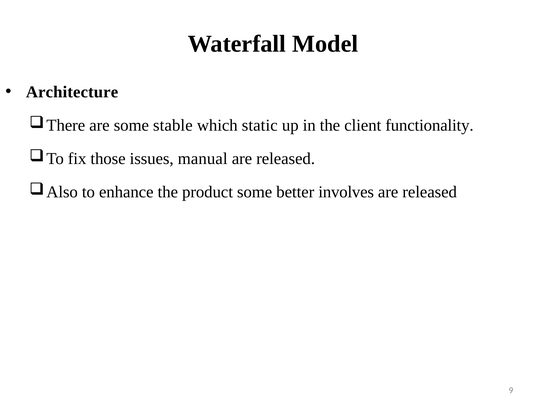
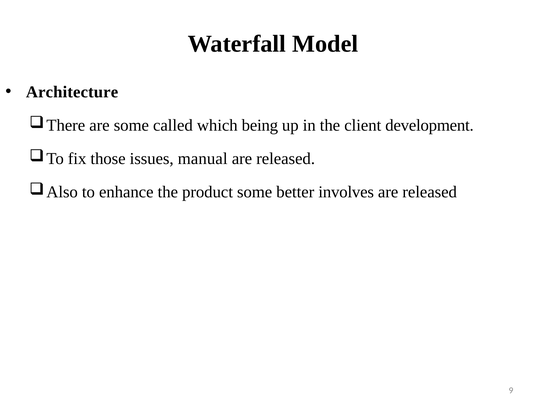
stable: stable -> called (173, 125)
static: static -> being (260, 125)
functionality: functionality -> development (430, 125)
